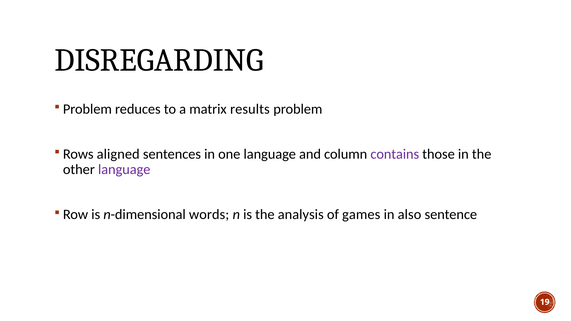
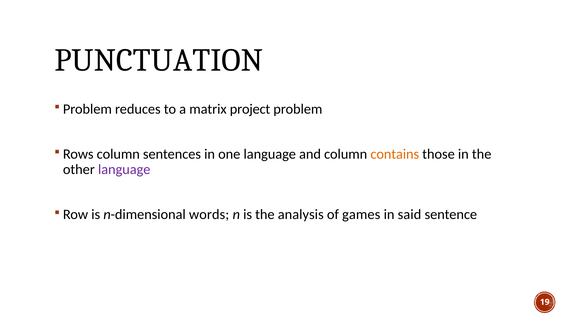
DISREGARDING: DISREGARDING -> PUNCTUATION (159, 60)
results: results -> project (250, 109)
aligned: aligned -> column (118, 154)
contains colour: purple -> orange (395, 154)
also: also -> said (409, 215)
